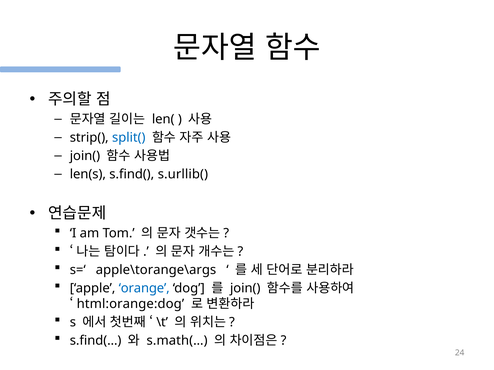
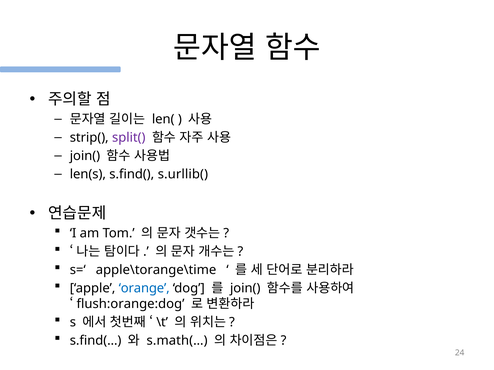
split( colour: blue -> purple (129, 138)
apple\torange\args: apple\torange\args -> apple\torange\time (156, 270)
html:orange:dog: html:orange:dog -> flush:orange:dog (130, 304)
